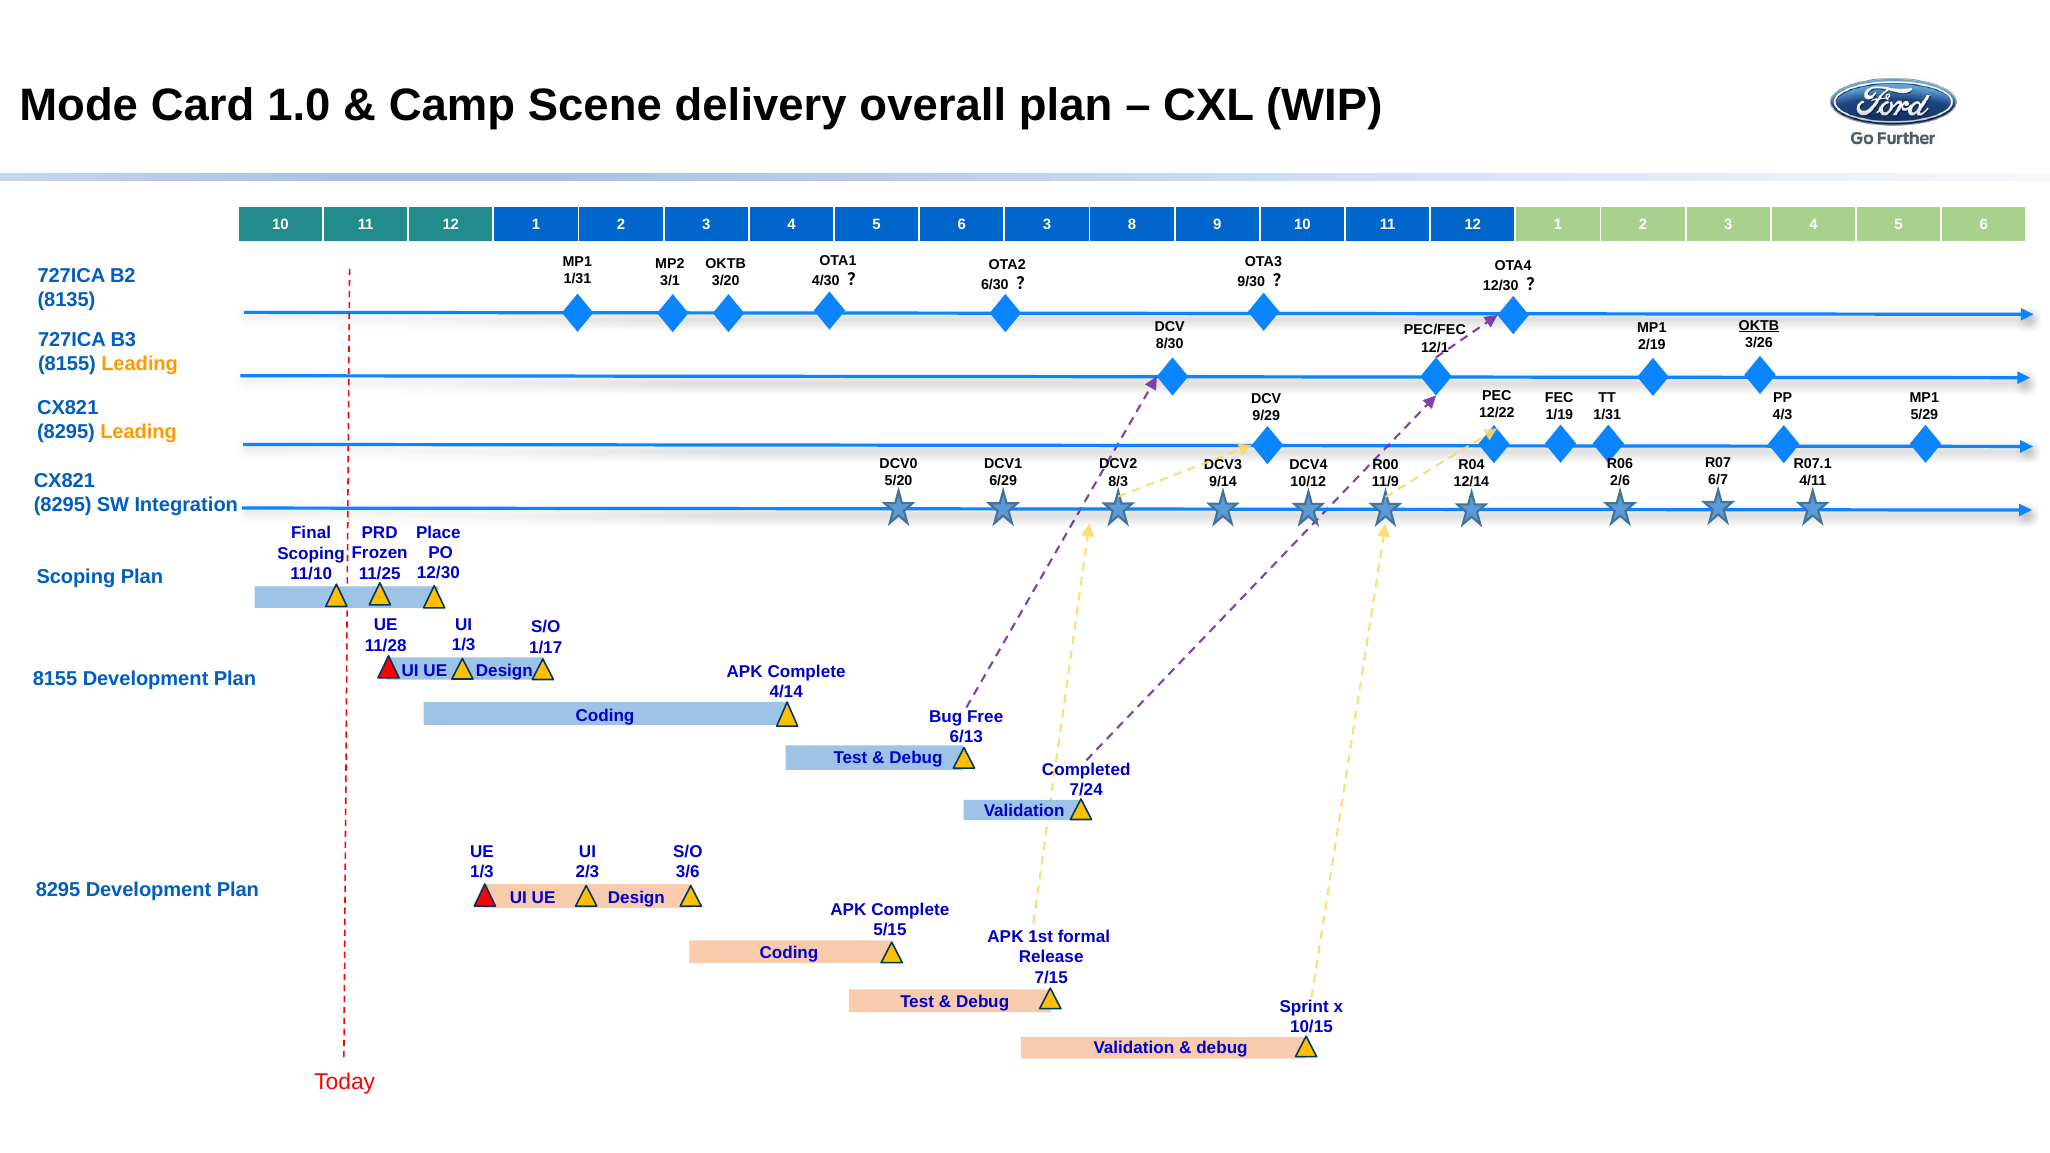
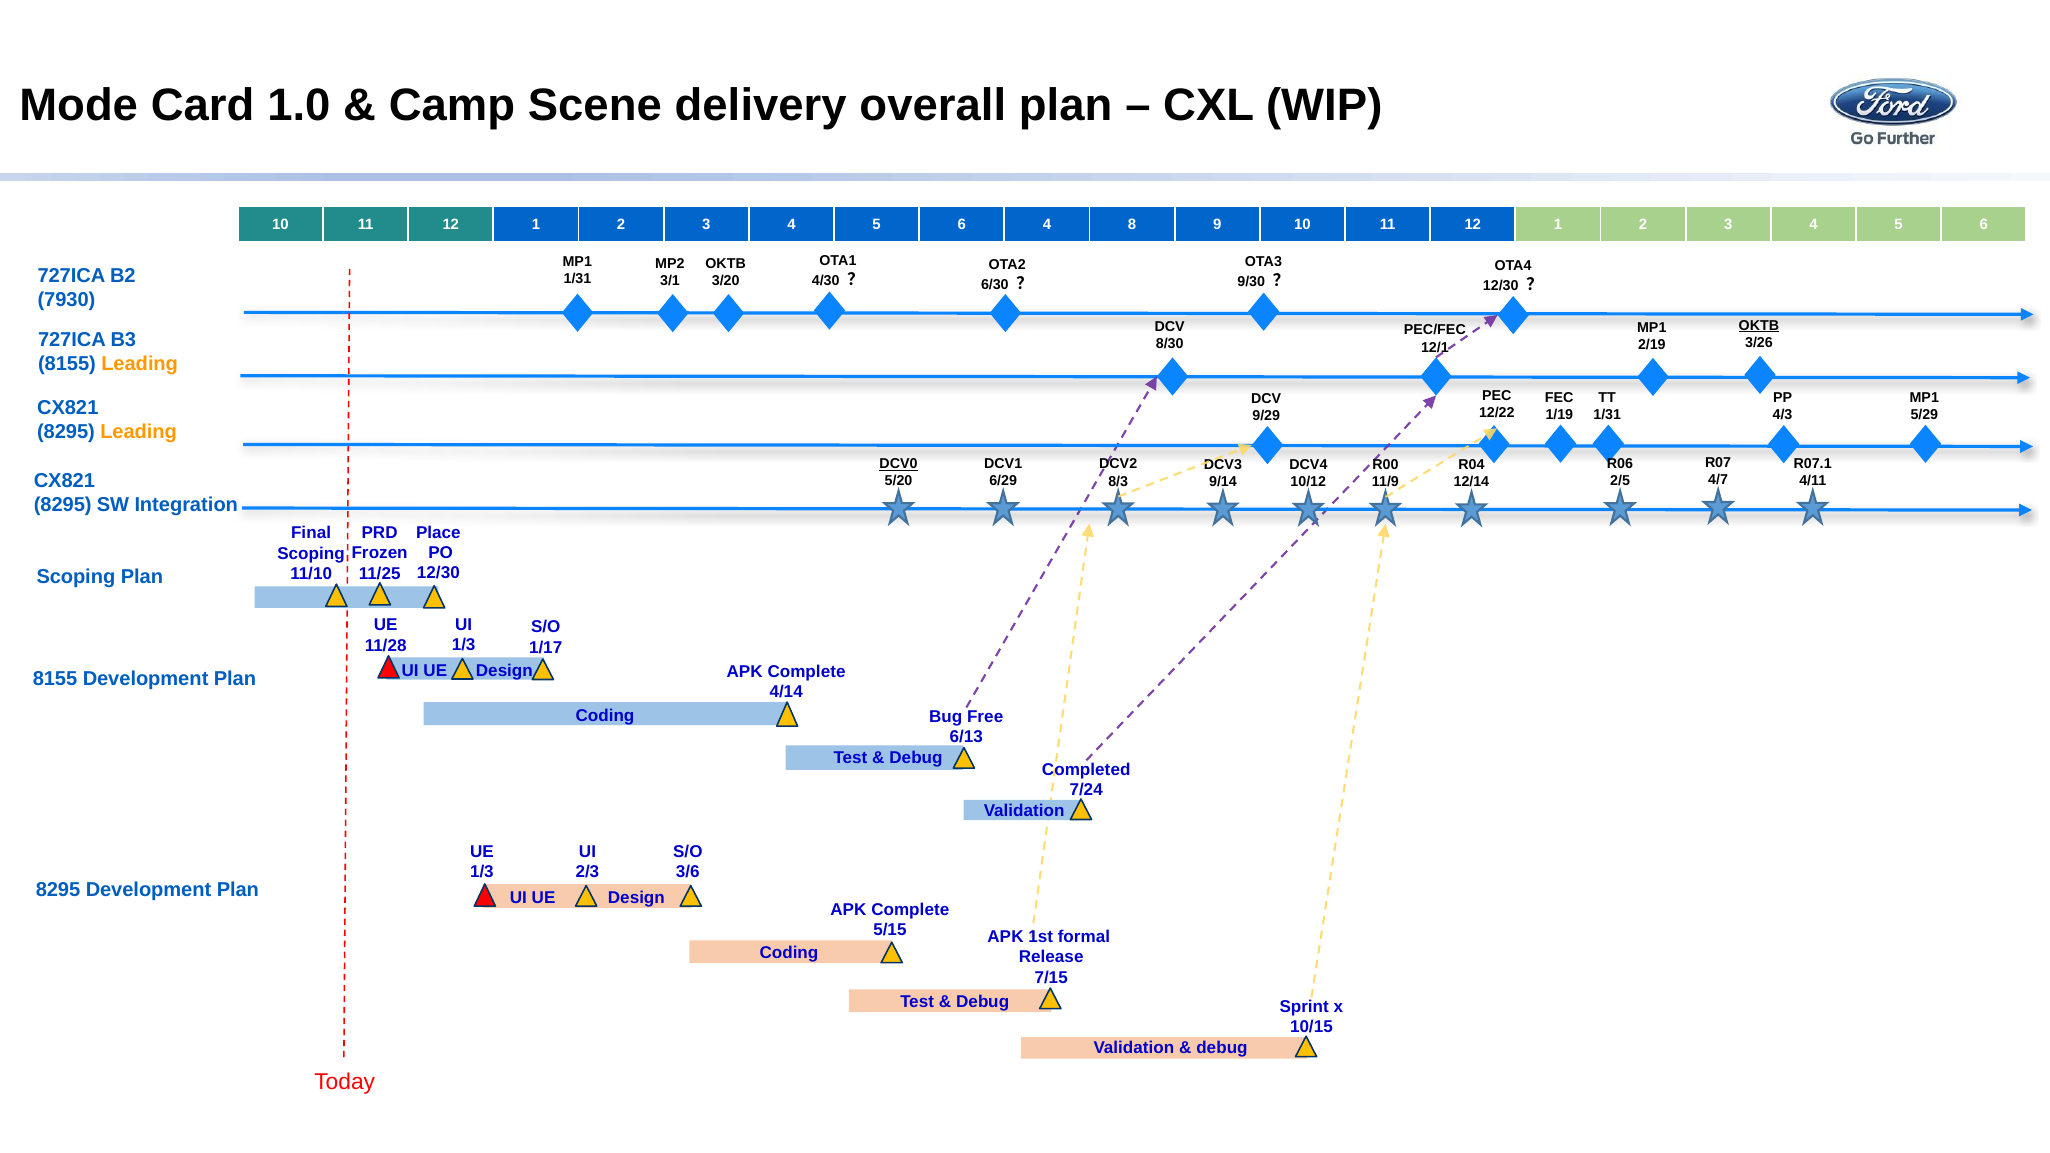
6 3: 3 -> 4 (1047, 225)
8135: 8135 -> 7930 (66, 300)
DCV0 underline: none -> present (899, 464)
6/7: 6/7 -> 4/7 (1718, 480)
2/6: 2/6 -> 2/5 (1620, 481)
